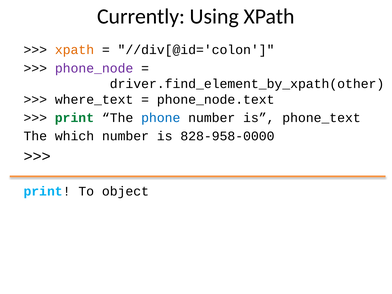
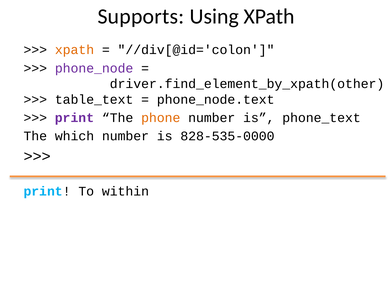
Currently: Currently -> Supports (141, 17)
where_text: where_text -> table_text (94, 100)
print colour: green -> purple (74, 118)
phone colour: blue -> orange (161, 118)
828-958-0000: 828-958-0000 -> 828-535-0000 (227, 136)
object: object -> within (125, 191)
